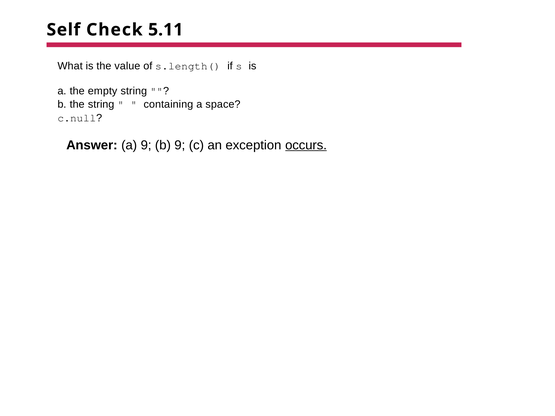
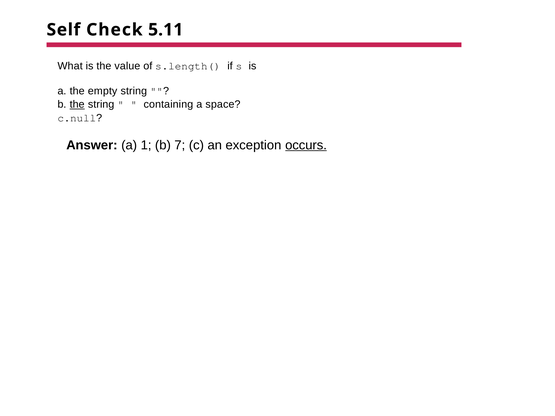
the underline: none -> present (77, 104)
a 9: 9 -> 1 (146, 145)
b 9: 9 -> 7 (180, 145)
